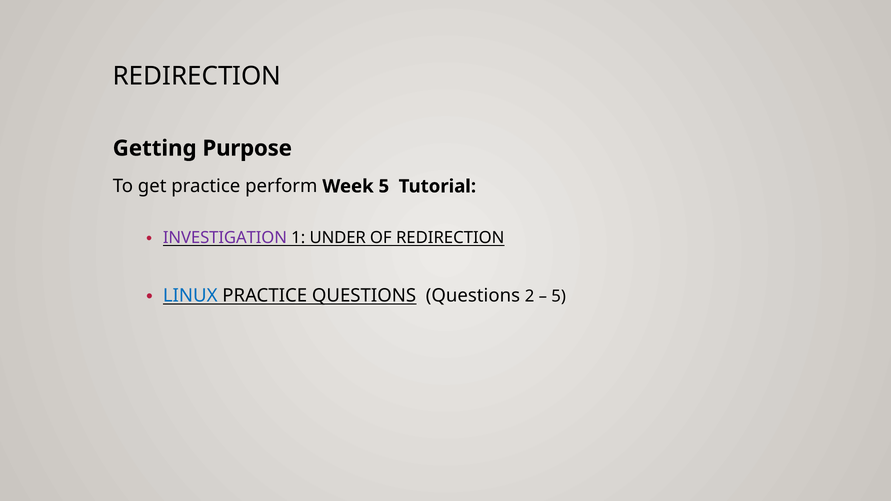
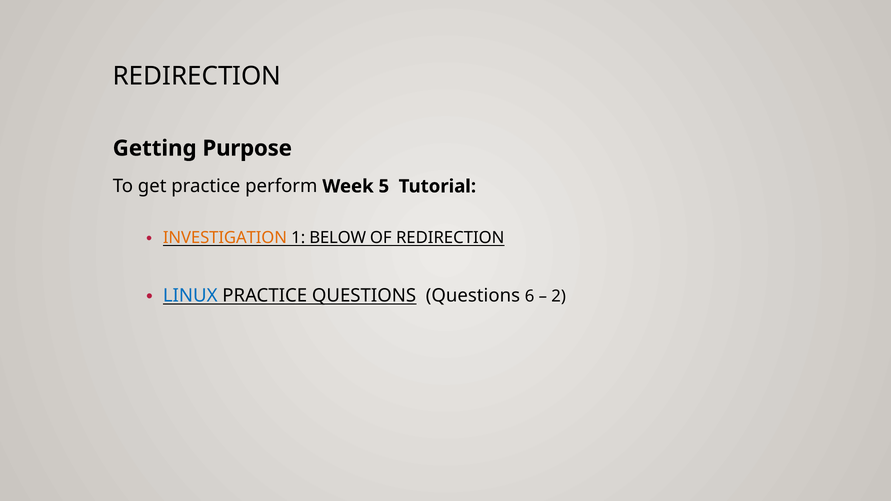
INVESTIGATION colour: purple -> orange (225, 238)
UNDER: UNDER -> BELOW (338, 238)
2: 2 -> 6 (530, 296)
5: 5 -> 2 (559, 296)
